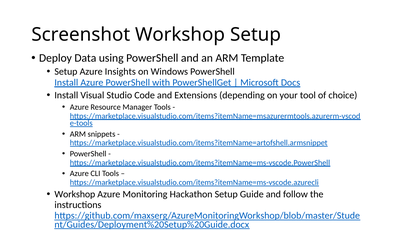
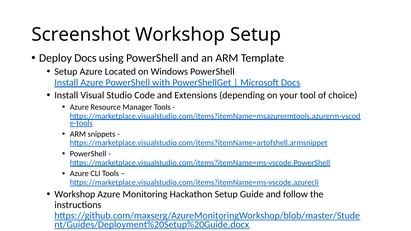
Deploy Data: Data -> Docs (85, 58)
Insights: Insights -> Located (120, 72)
